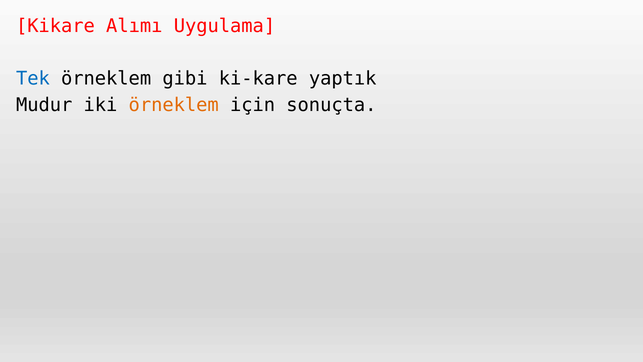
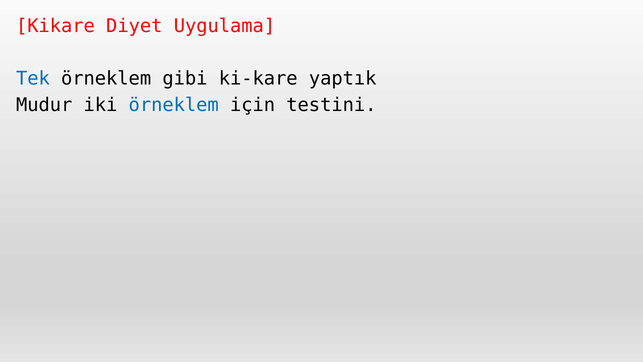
Alımı: Alımı -> Diyet (134, 26)
örneklem colour: orange -> blue (174, 105)
sonuçta: sonuçta -> testini (331, 105)
